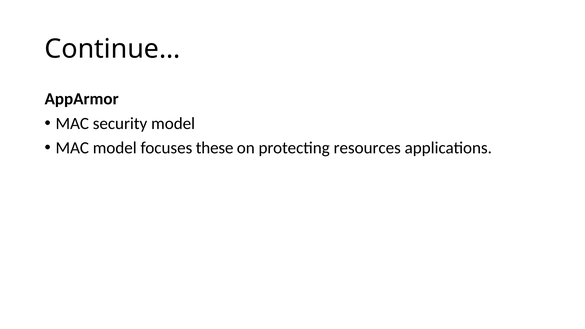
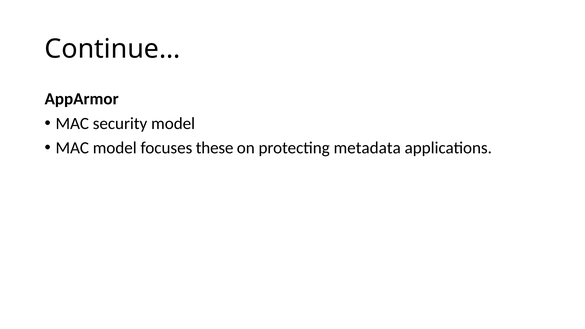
resources: resources -> metadata (367, 148)
